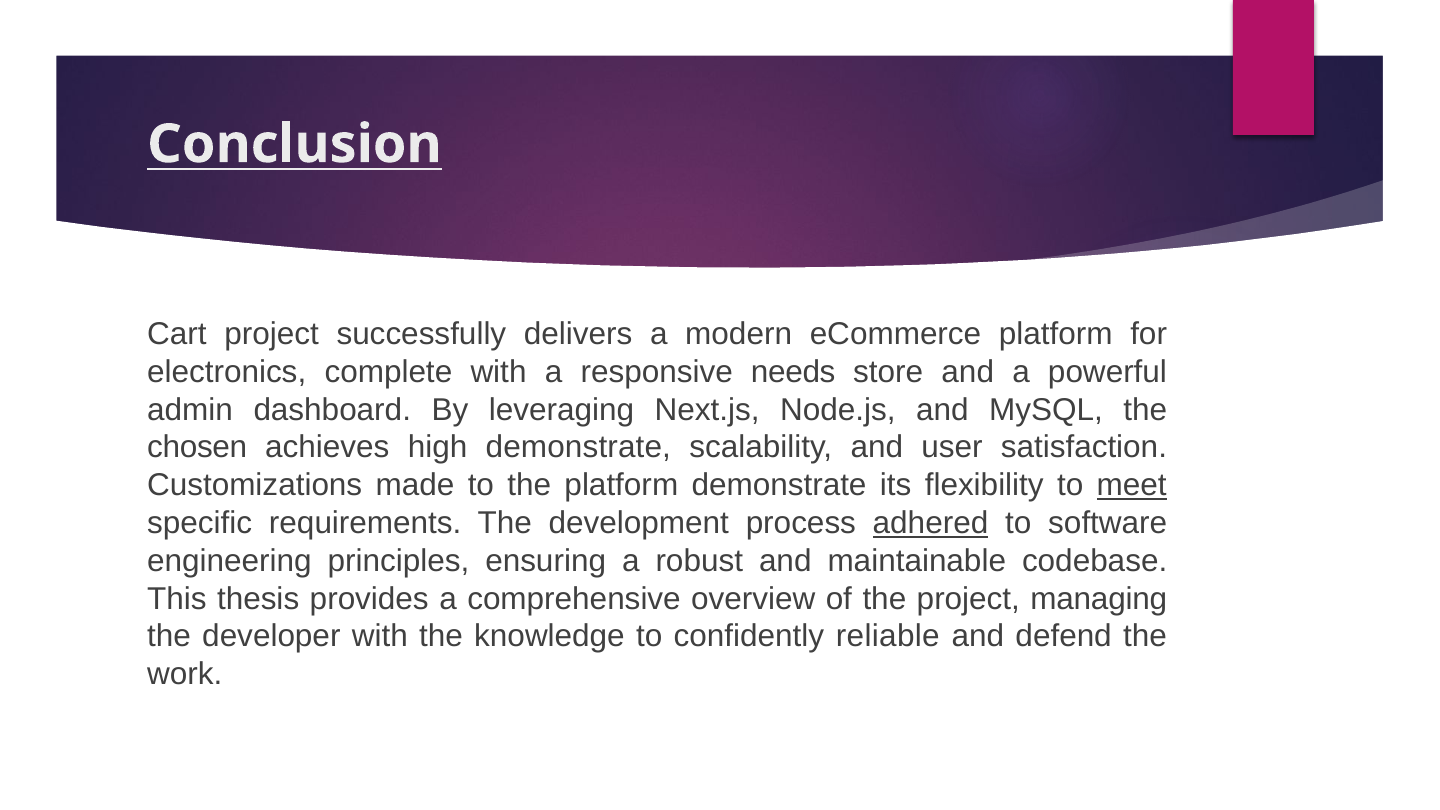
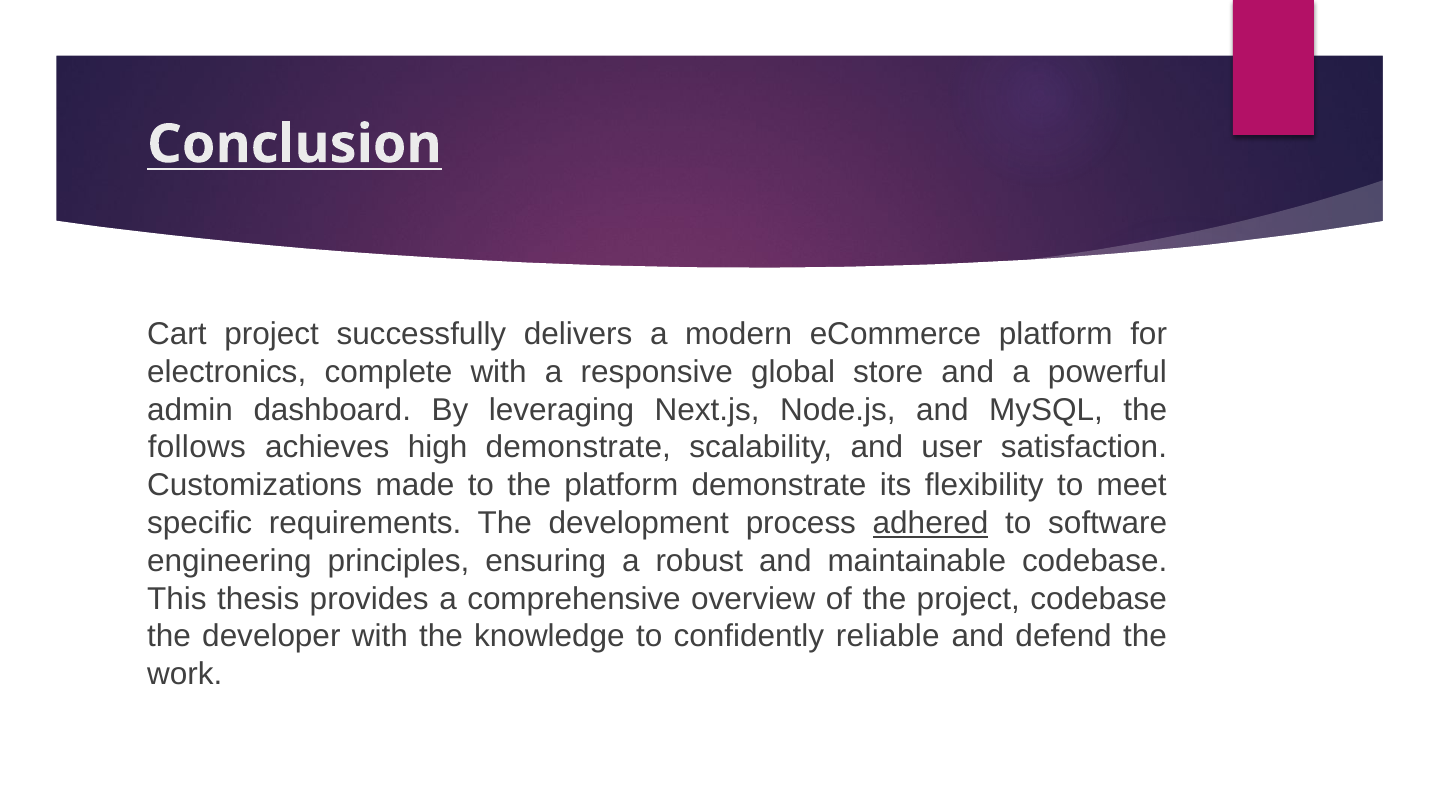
needs: needs -> global (793, 372)
chosen: chosen -> follows (197, 447)
meet underline: present -> none (1132, 485)
project managing: managing -> codebase (1099, 599)
